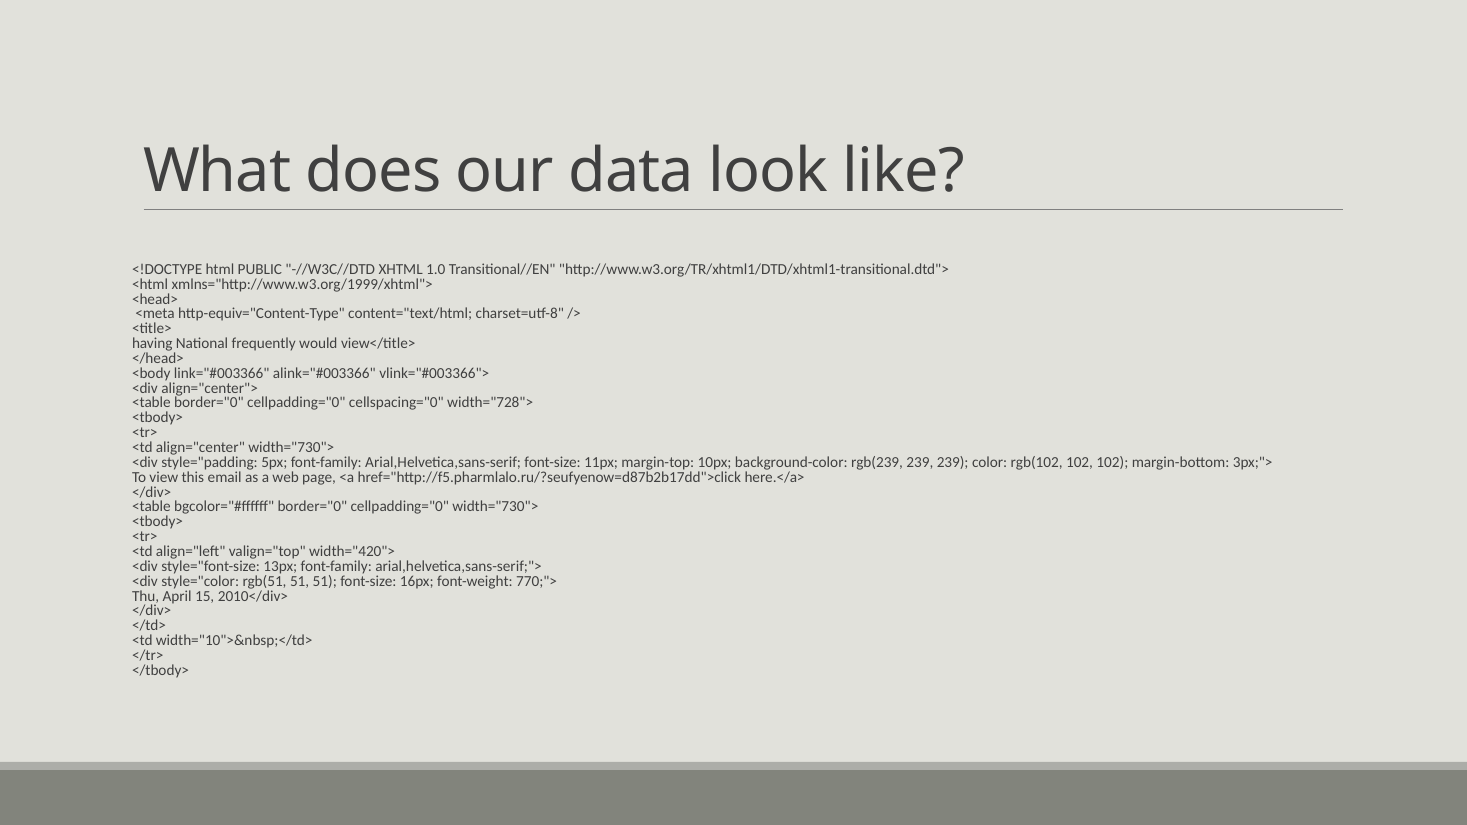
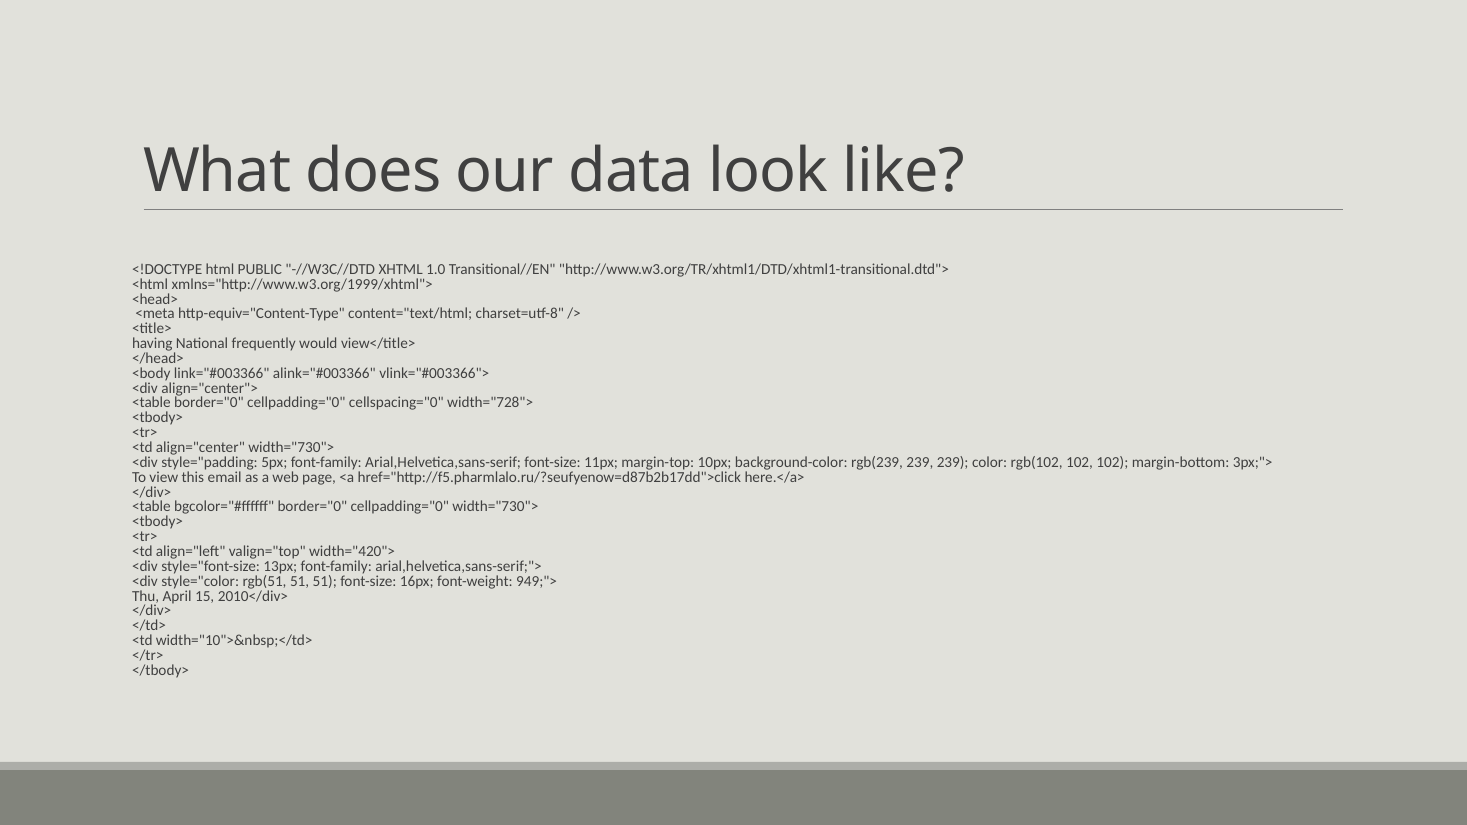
770;">: 770;"> -> 949;"> (537, 581)
